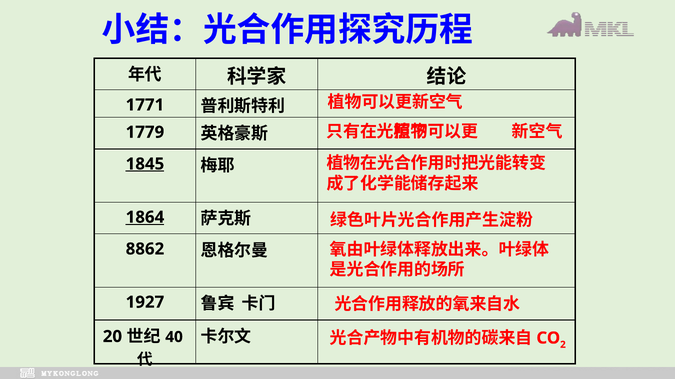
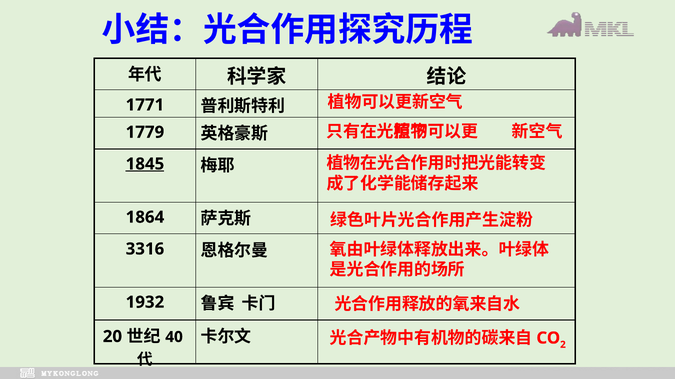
1864 underline: present -> none (145, 218)
8862: 8862 -> 3316 (145, 249)
1927: 1927 -> 1932 (145, 303)
